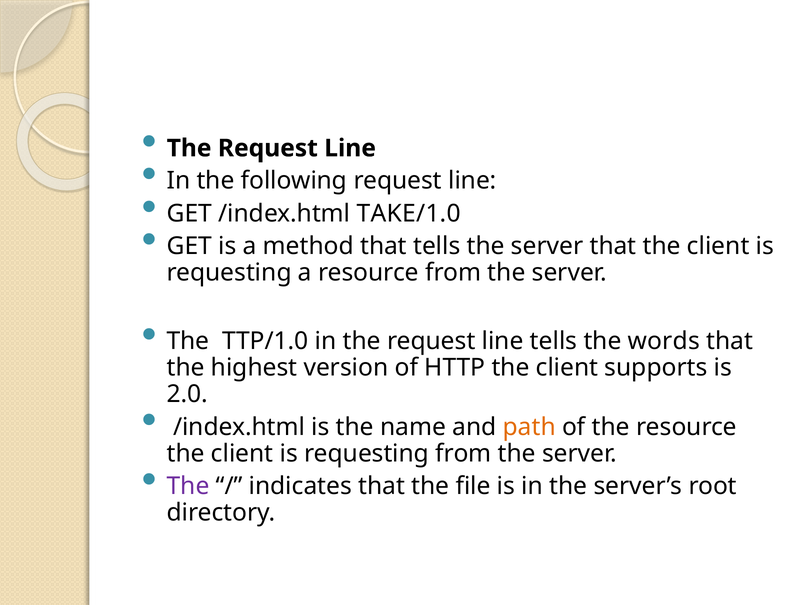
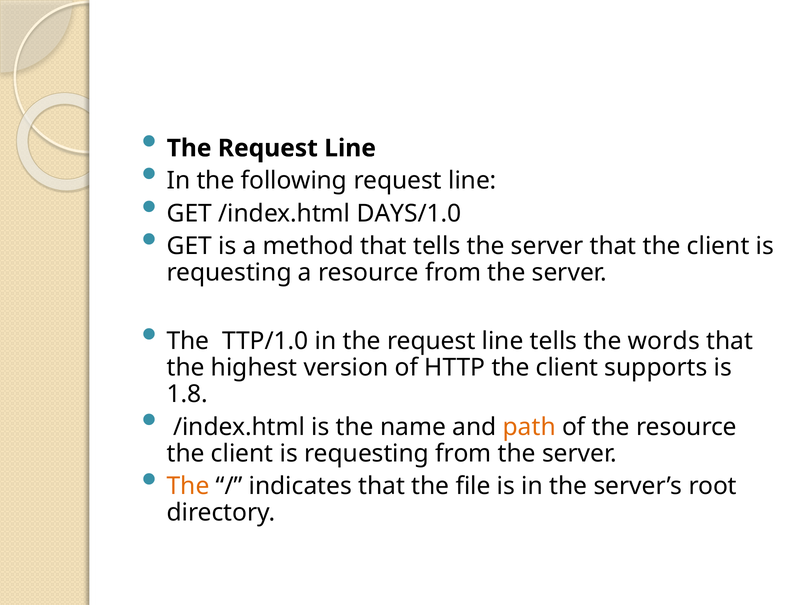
TAKE/1.0: TAKE/1.0 -> DAYS/1.0 (409, 213)
2.0: 2.0 -> 1.8 (187, 394)
The colour: purple -> orange (188, 486)
